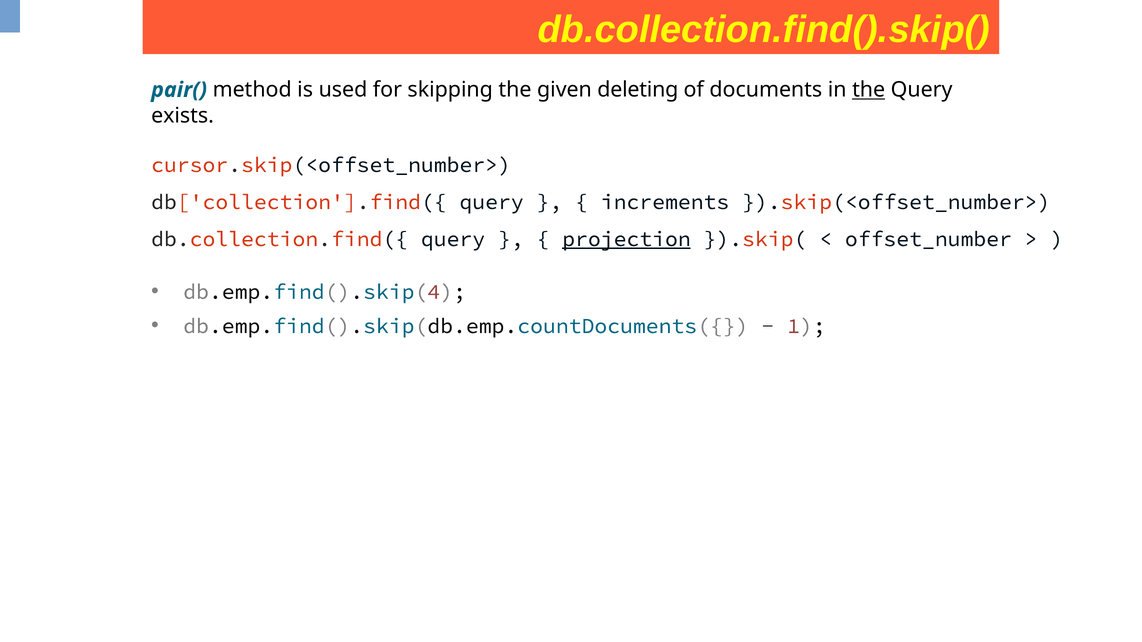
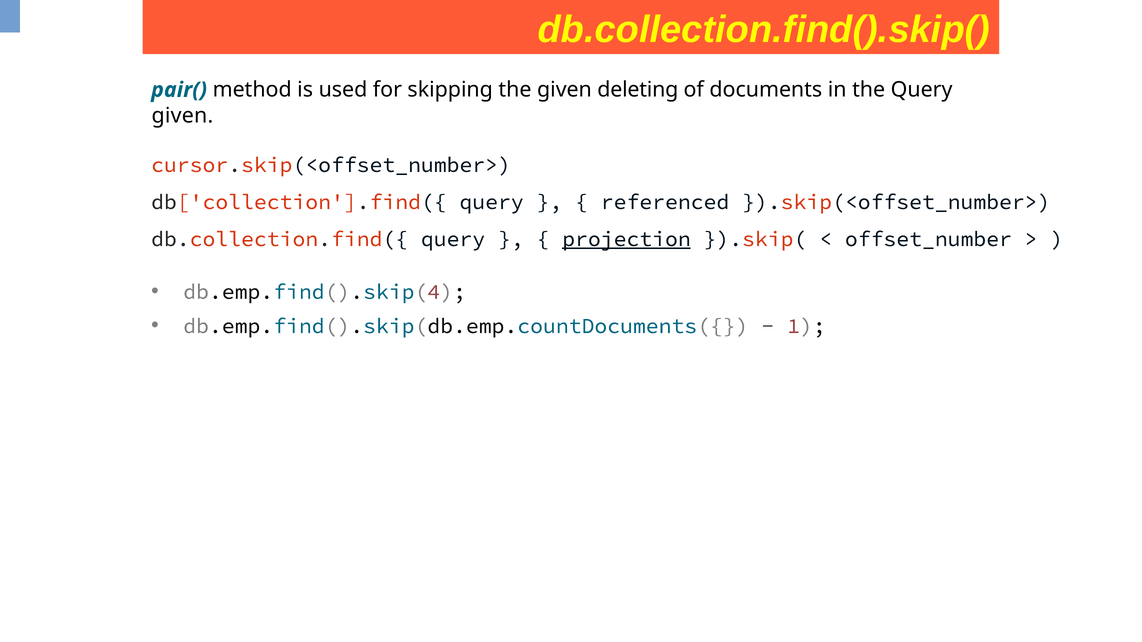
the underline: present -> none (869, 90)
exists: exists -> given (182, 116)
increments: increments -> referenced (665, 202)
